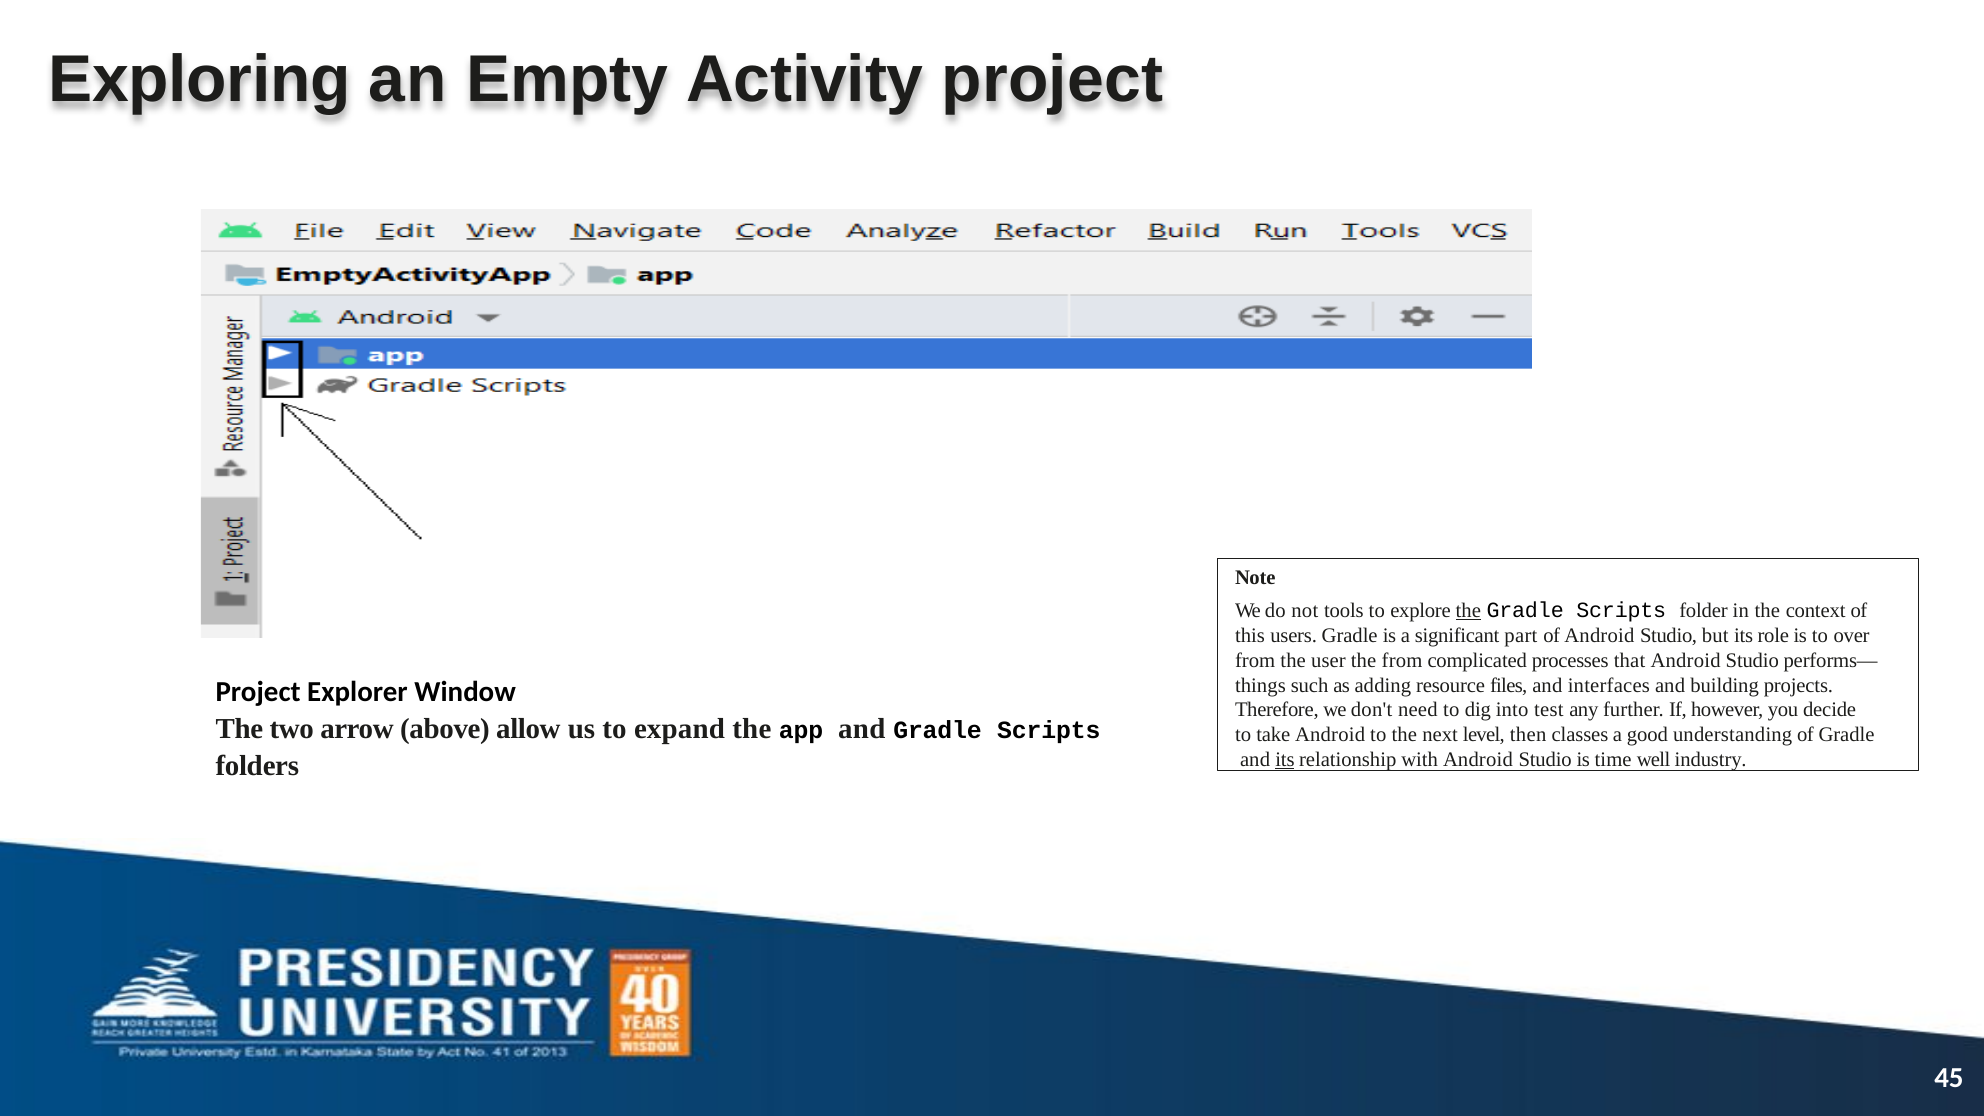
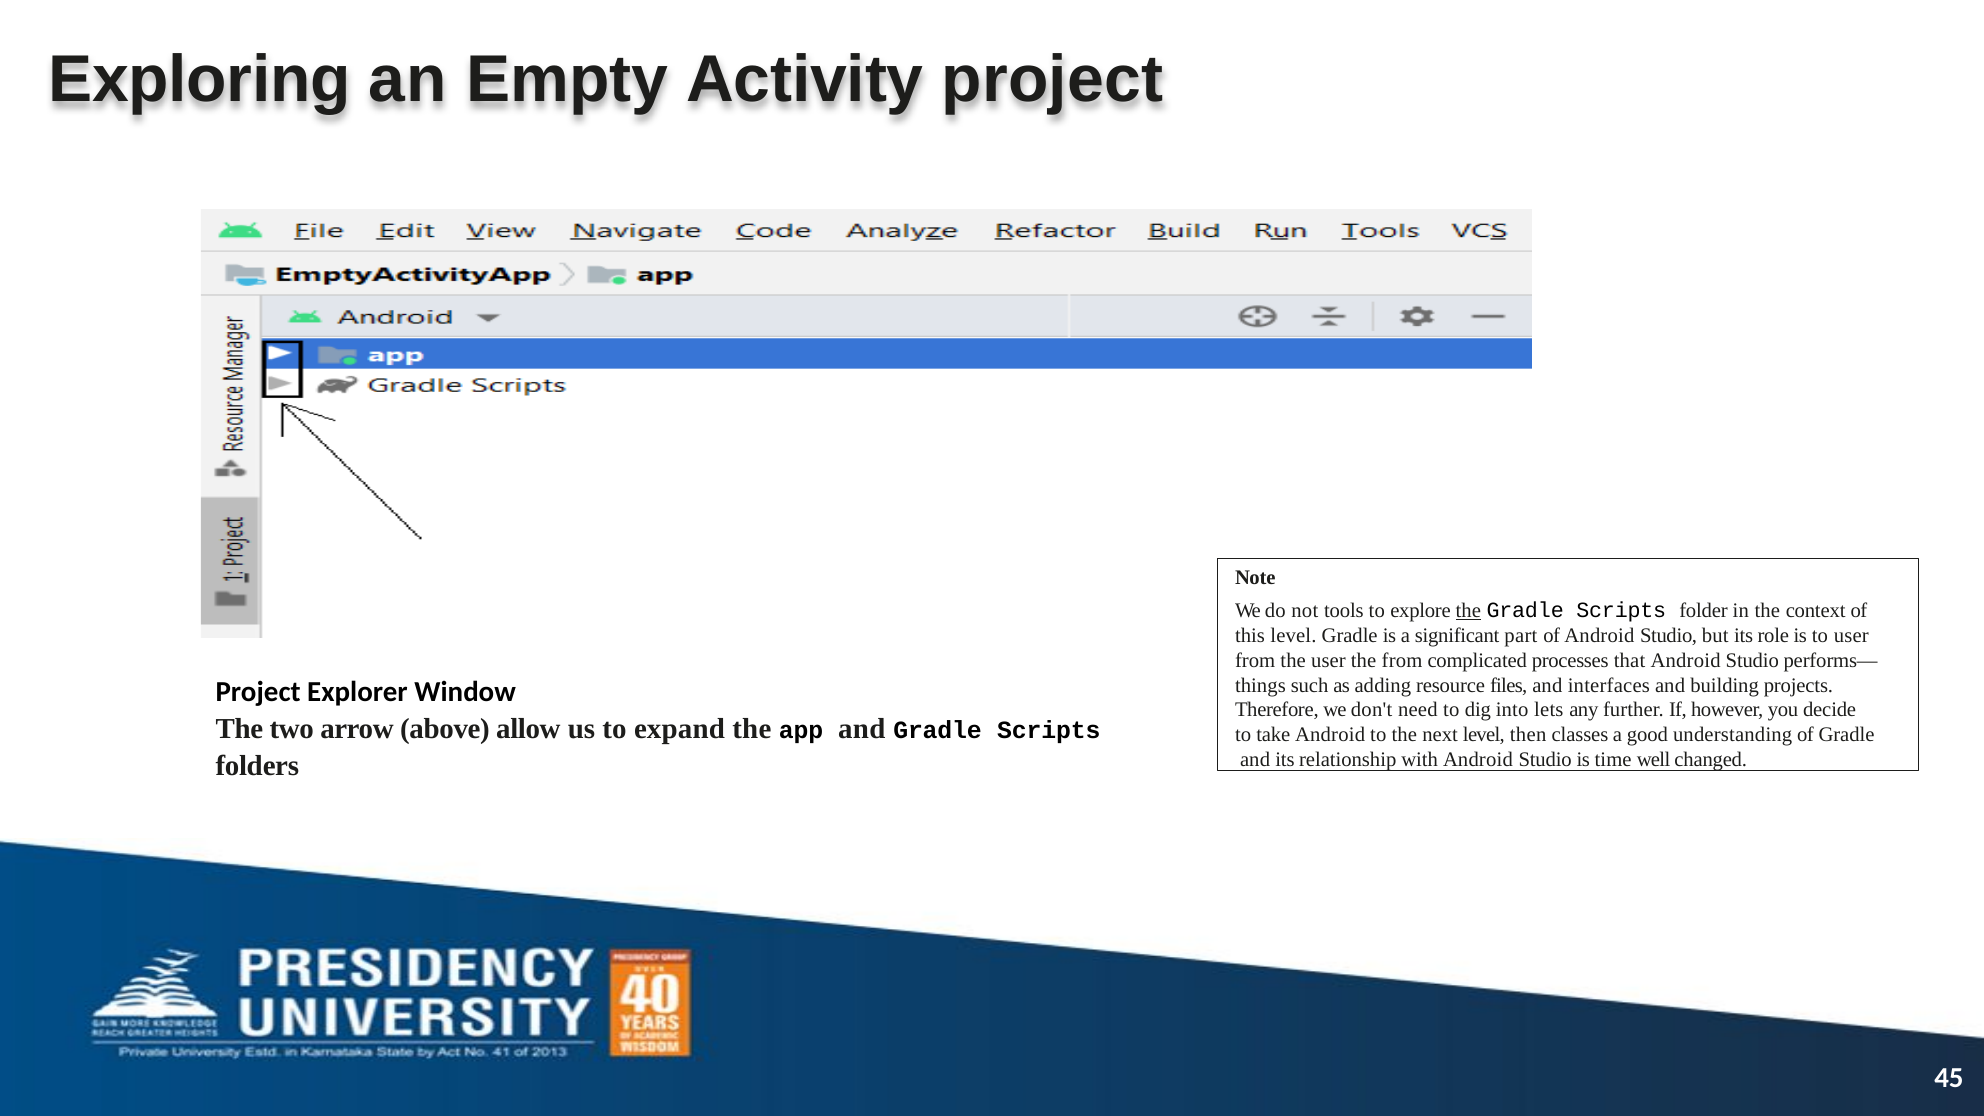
this users: users -> level (1293, 636)
to over: over -> user (1851, 636)
test: test -> lets (1549, 710)
its underline: present -> none (1285, 760)
industry: industry -> changed (1711, 760)
